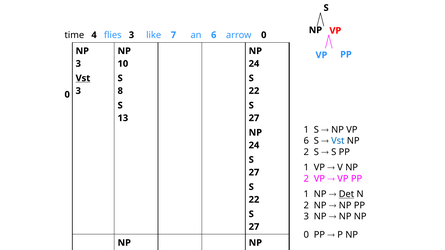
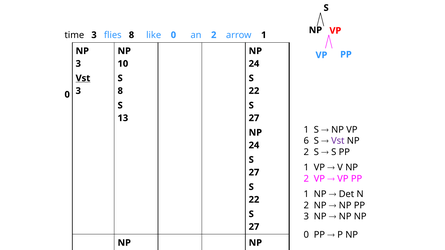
time 4: 4 -> 3 (94, 35)
flies 3: 3 -> 8 (131, 35)
like 7: 7 -> 0 (173, 35)
an 6: 6 -> 2 (214, 35)
arrow 0: 0 -> 1 (264, 35)
Vst colour: blue -> purple (338, 141)
Det underline: present -> none (346, 194)
